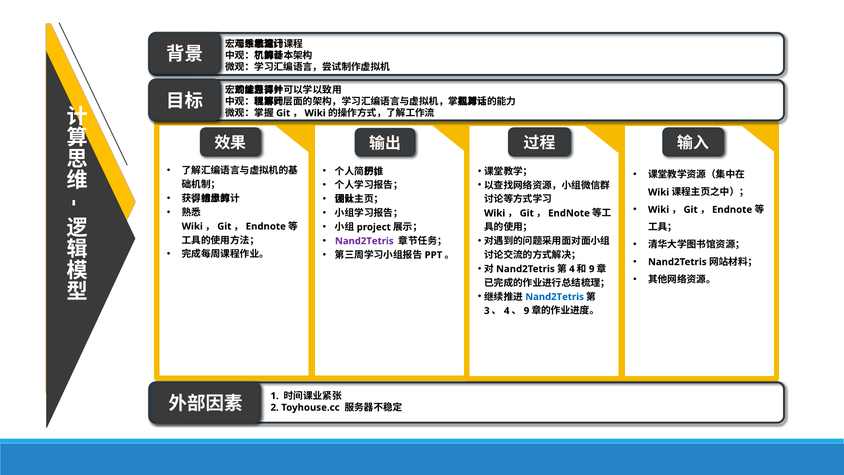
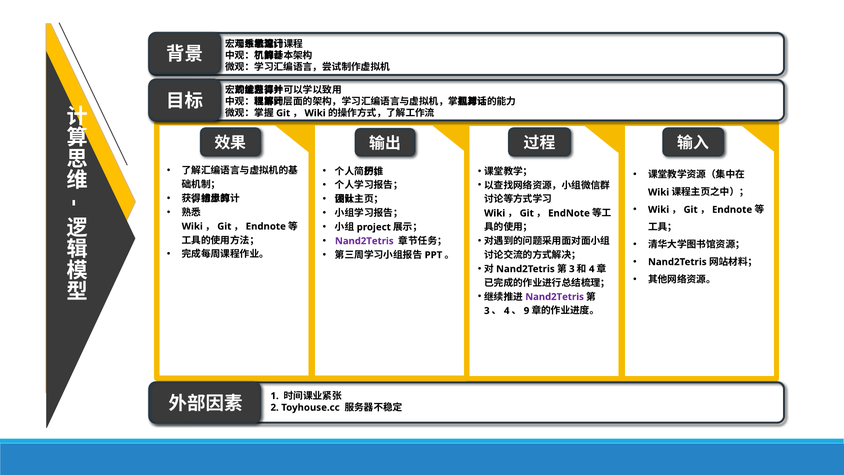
4: 4 -> 3 (572, 269)
9: 9 -> 4 (592, 269)
Nand2Tetris colour: blue -> purple (555, 297)
